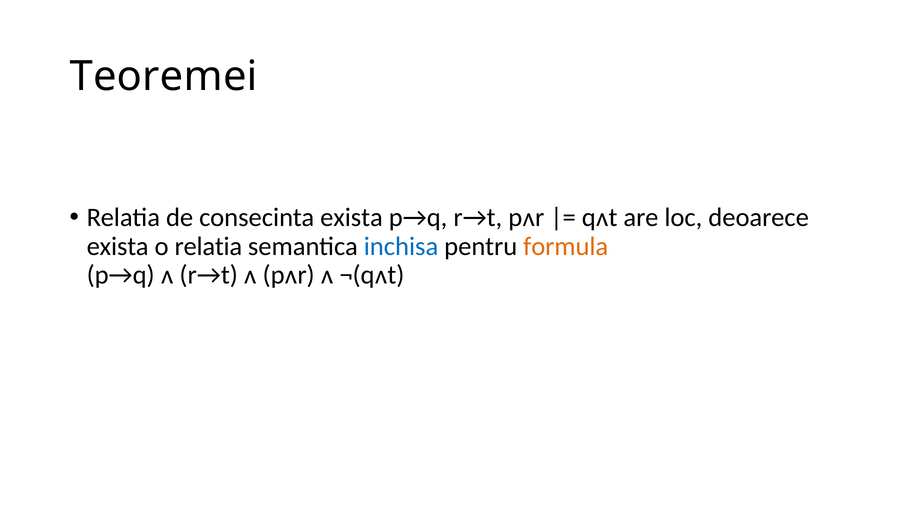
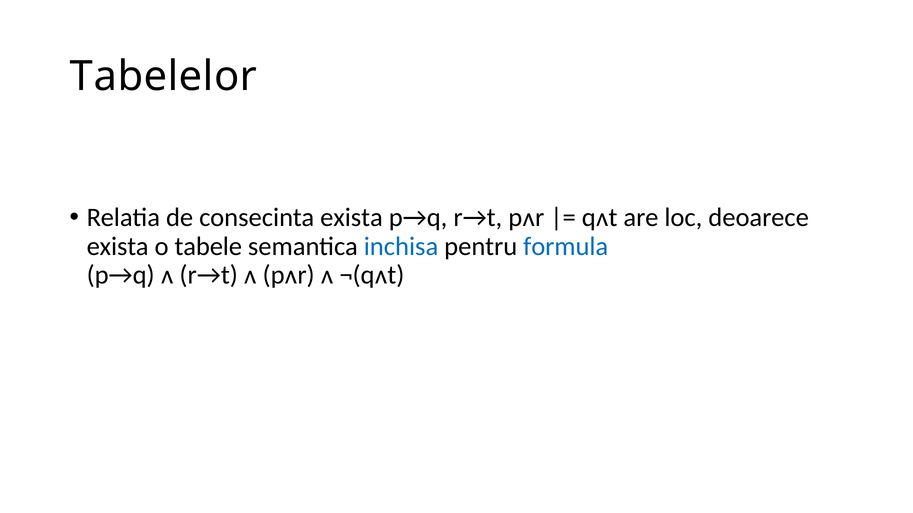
Teoremei: Teoremei -> Tabelelor (164, 77)
o relatia: relatia -> tabele (208, 247)
formula colour: orange -> blue (566, 247)
